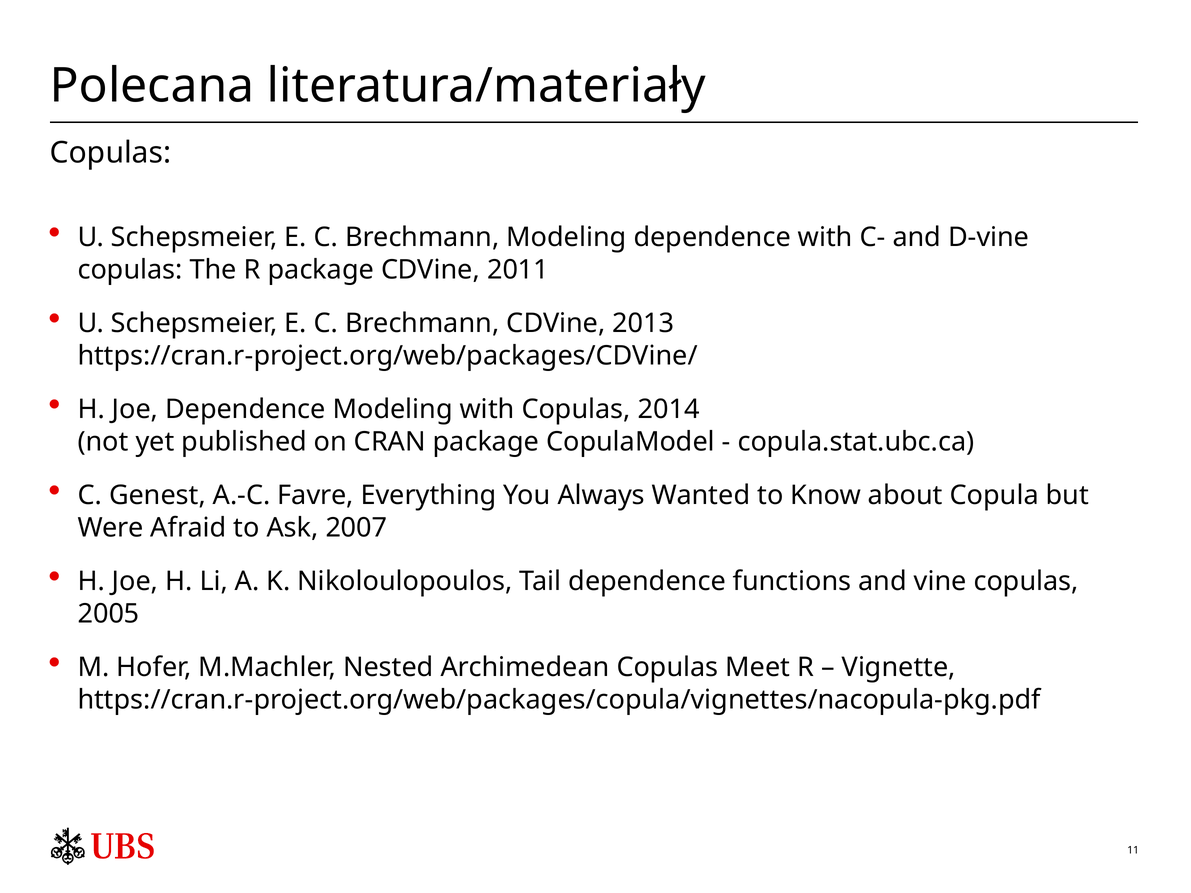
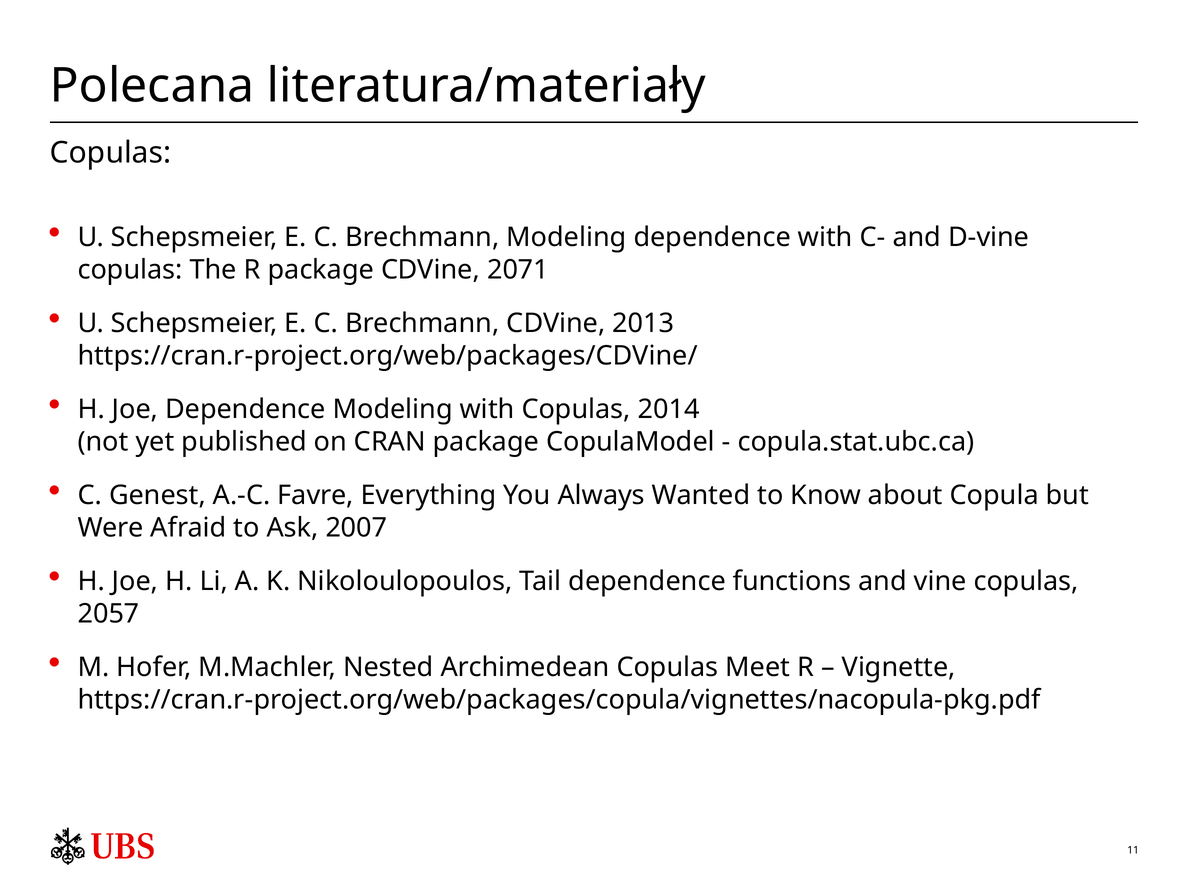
2011: 2011 -> 2071 (518, 270)
2005: 2005 -> 2057 (109, 614)
